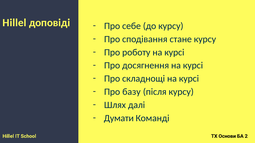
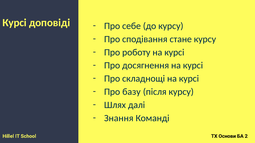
Hillel: Hillel -> Курсі (15, 23)
Думати: Думати -> Знання (119, 118)
